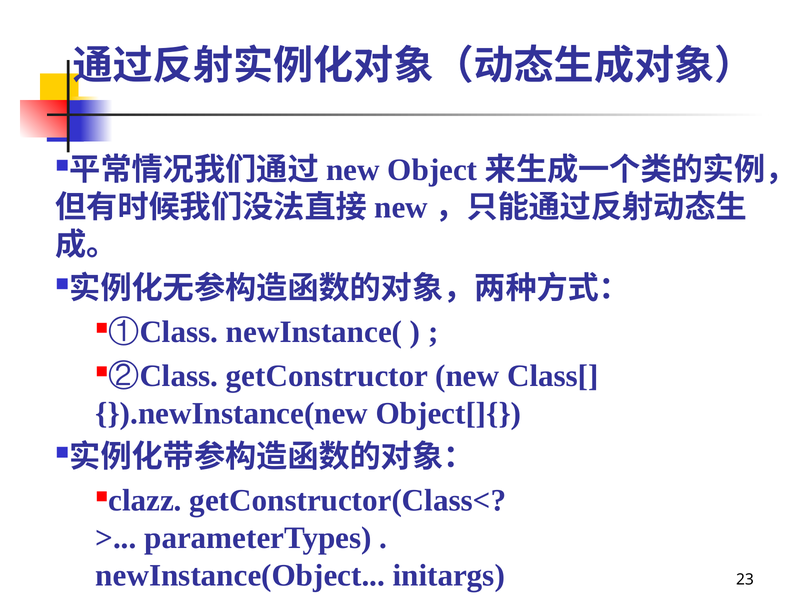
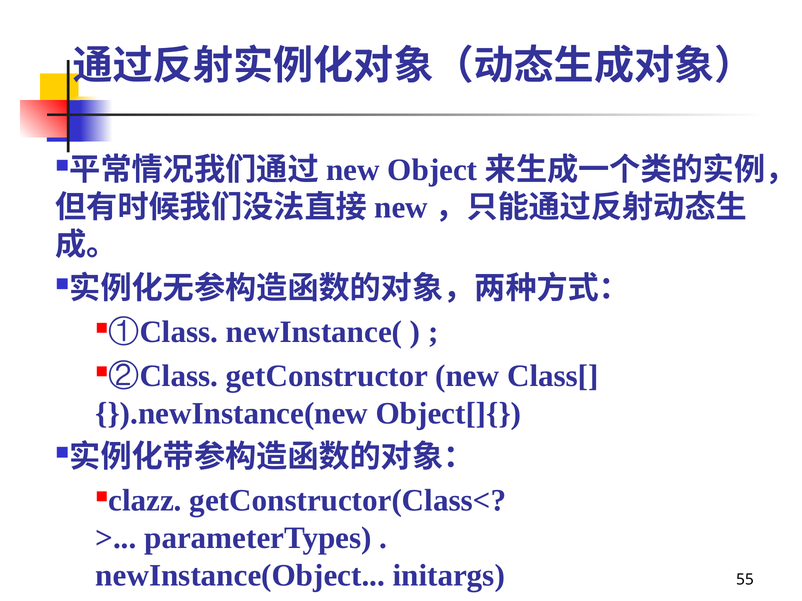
23: 23 -> 55 (745, 580)
